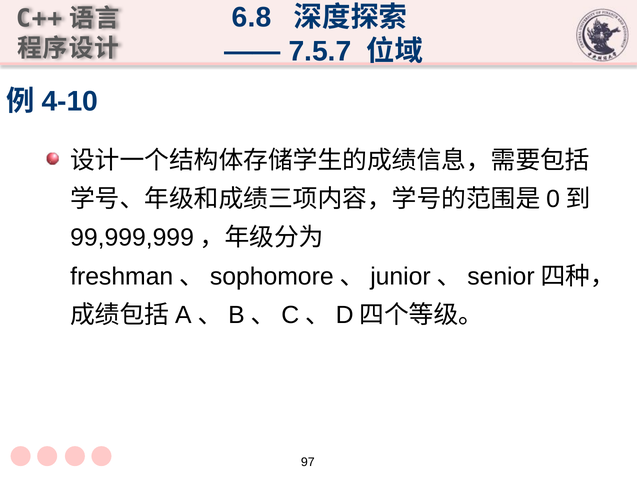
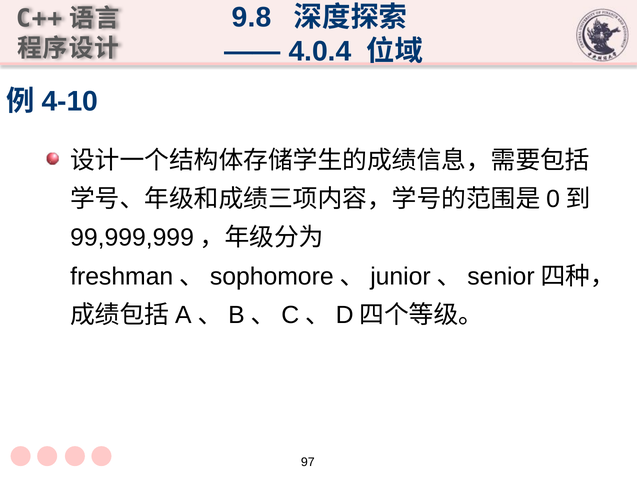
6.8: 6.8 -> 9.8 (252, 17)
7.5.7: 7.5.7 -> 4.0.4 (320, 51)
